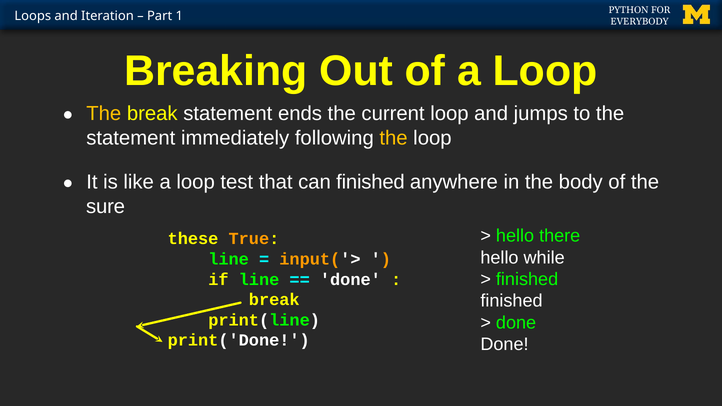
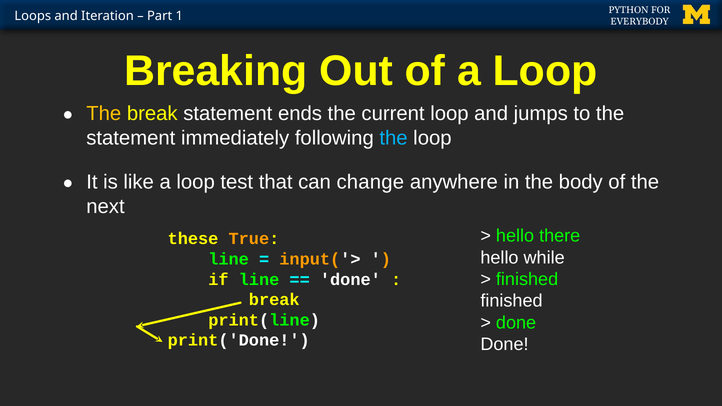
the colour: yellow -> light blue (394, 138)
can finished: finished -> change (370, 182)
sure: sure -> next (105, 206)
